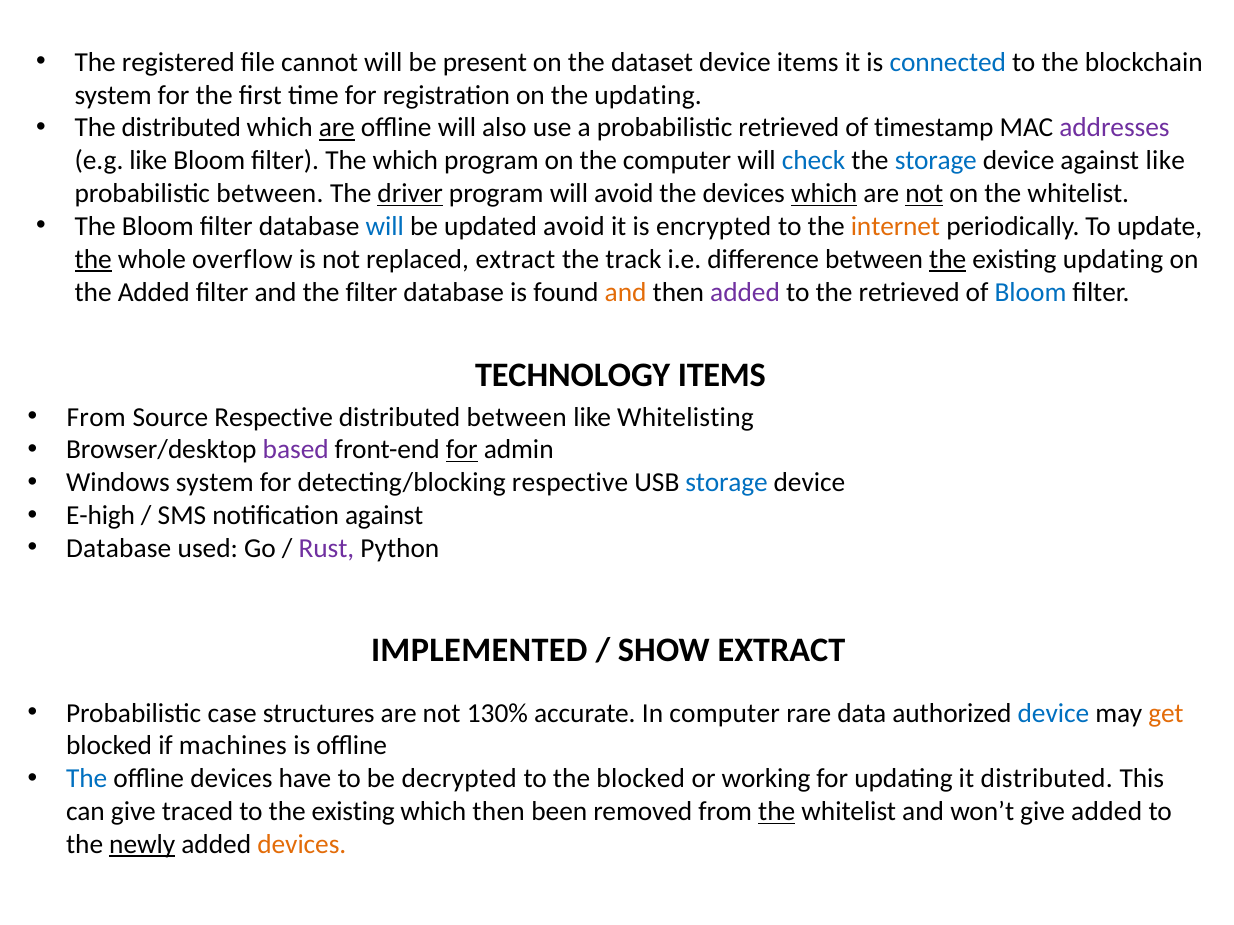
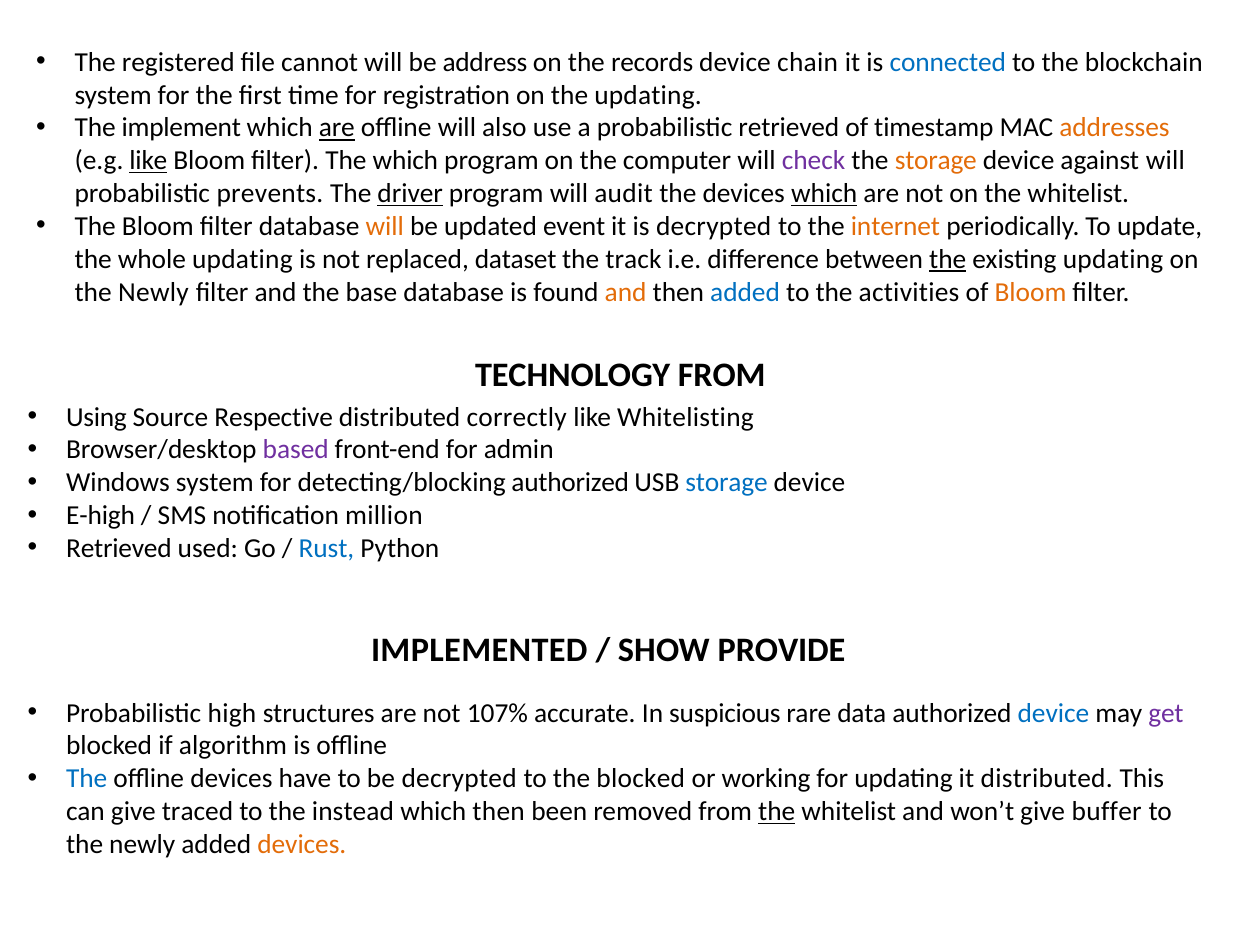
present: present -> address (485, 62)
dataset: dataset -> records (652, 62)
device items: items -> chain (808, 62)
The distributed: distributed -> implement (181, 128)
addresses colour: purple -> orange (1114, 128)
like underline: none -> present (148, 161)
check colour: blue -> purple (814, 161)
storage colour: blue -> orange (936, 161)
against like: like -> will (1165, 161)
probabilistic between: between -> prevents (270, 194)
will avoid: avoid -> audit (624, 194)
not underline: present -> none (924, 194)
will colour: blue -> orange (385, 227)
updated avoid: avoid -> event (574, 227)
is encrypted: encrypted -> decrypted (714, 227)
the underline: present -> none (93, 260)
whole overflow: overflow -> updating (242, 260)
replaced extract: extract -> dataset (516, 260)
Added: Added -> Newly (154, 292)
the filter: filter -> base (371, 292)
added colour: purple -> blue (745, 292)
the retrieved: retrieved -> activities (909, 292)
Bloom colour: blue -> orange (1031, 292)
TECHNOLOGY ITEMS: ITEMS -> FROM (722, 375)
From: From -> Using (96, 417)
distributed between: between -> correctly (517, 417)
for underline: present -> none (462, 450)
detecting/blocking respective: respective -> authorized (570, 483)
notification against: against -> million (384, 516)
Database: Database -> Retrieved (119, 549)
Rust colour: purple -> blue (326, 549)
SHOW EXTRACT: EXTRACT -> PROVIDE (782, 650)
case: case -> high (232, 713)
130%: 130% -> 107% (497, 713)
In computer: computer -> suspicious (725, 713)
get colour: orange -> purple (1166, 713)
machines: machines -> algorithm (233, 746)
to the existing: existing -> instead (353, 812)
give added: added -> buffer (1107, 812)
newly underline: present -> none (142, 845)
